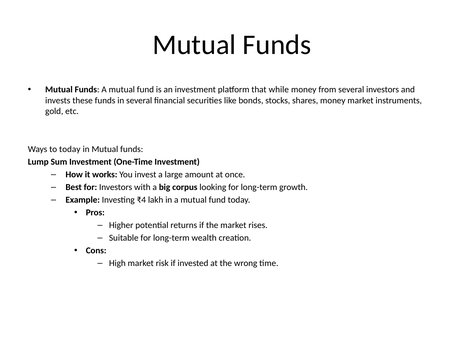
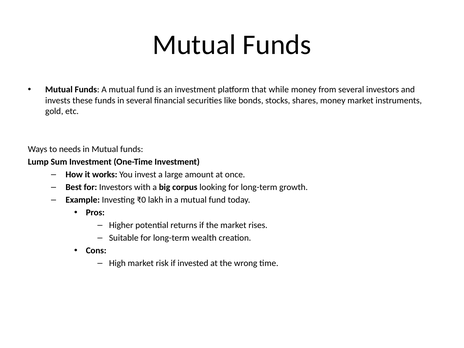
to today: today -> needs (70, 149)
₹4: ₹4 -> ₹0 (141, 200)
